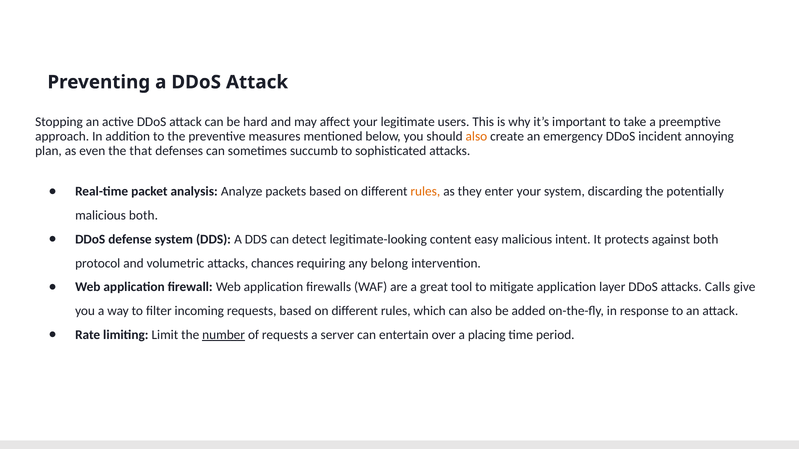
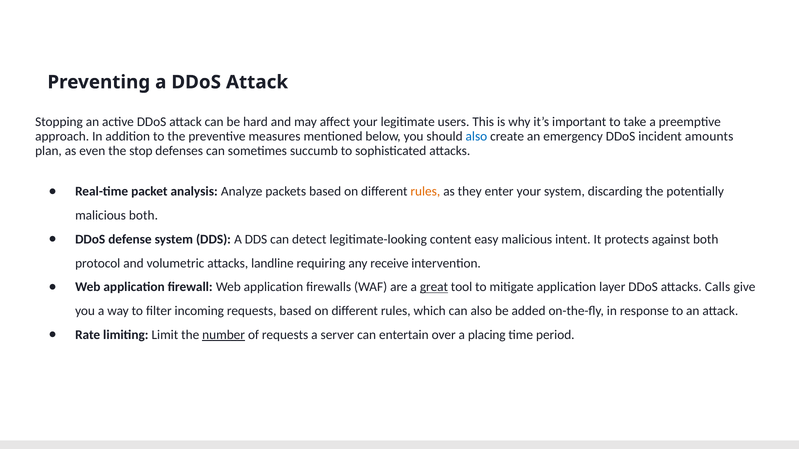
also colour: orange -> blue (476, 137)
annoying: annoying -> amounts (709, 137)
that: that -> stop (141, 151)
chances: chances -> landline (272, 263)
belong: belong -> receive (389, 263)
great underline: none -> present (434, 287)
